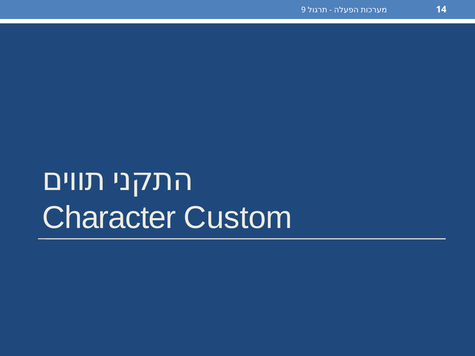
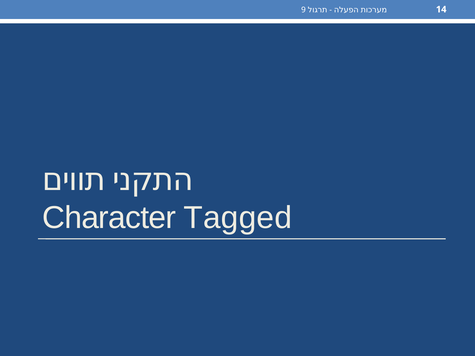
Custom: Custom -> Tagged (238, 218)
